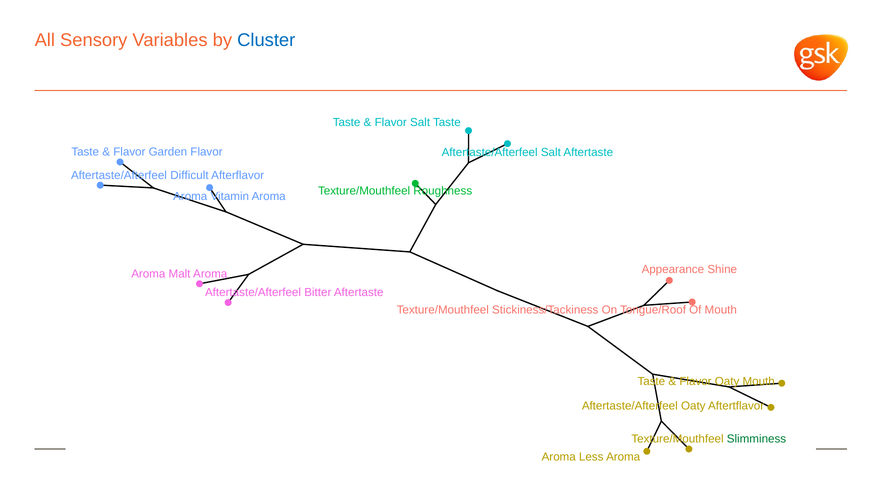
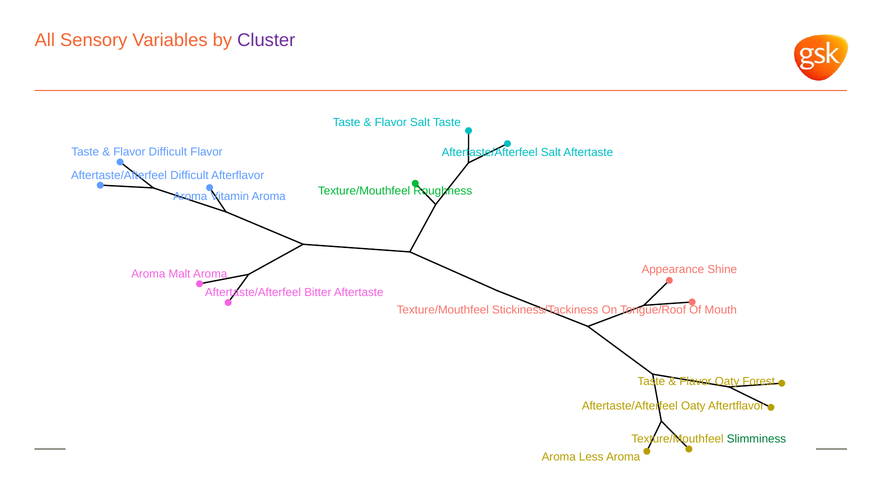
Cluster colour: blue -> purple (266, 40)
Flavor Garden: Garden -> Difficult (168, 152)
Oaty Mouth: Mouth -> Forest (759, 382)
